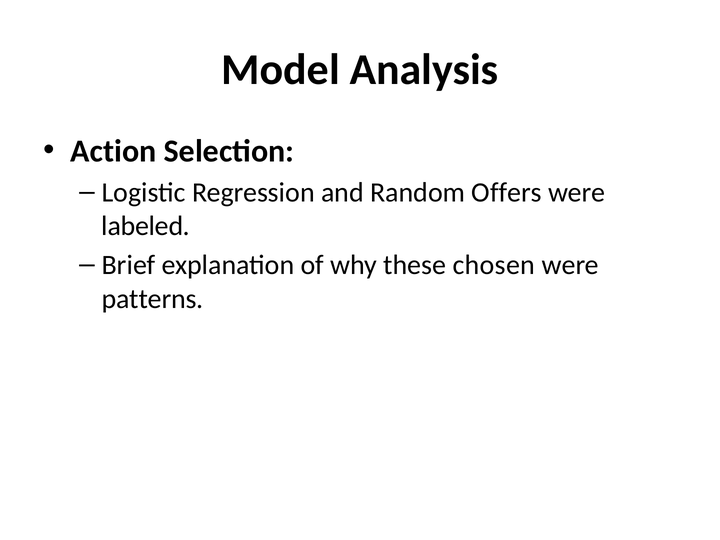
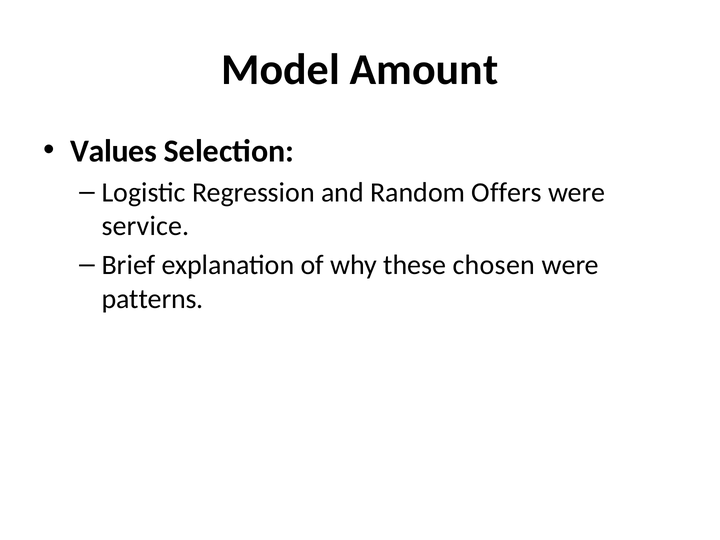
Analysis: Analysis -> Amount (424, 70)
Action: Action -> Values (114, 151)
labeled: labeled -> service (146, 226)
